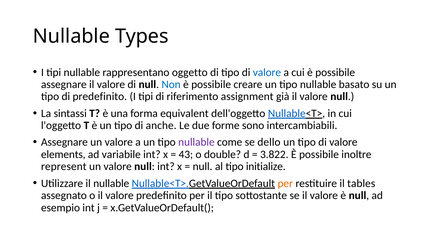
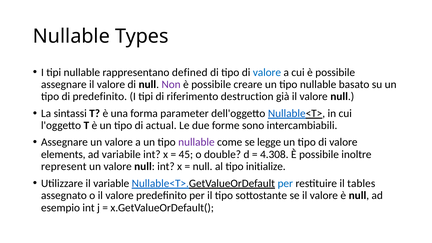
oggetto: oggetto -> defined (190, 72)
Non colour: blue -> purple (171, 84)
assignment: assignment -> destruction (247, 97)
equivalent: equivalent -> parameter (184, 113)
anche: anche -> actual (161, 126)
dello: dello -> legge (269, 142)
43: 43 -> 45 (186, 154)
3.822: 3.822 -> 4.308 (274, 154)
il nullable: nullable -> variable (111, 183)
per colour: orange -> blue (285, 183)
